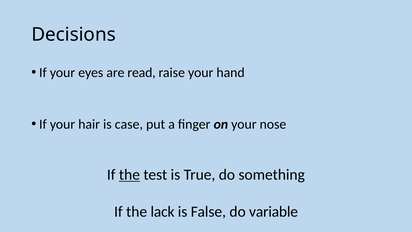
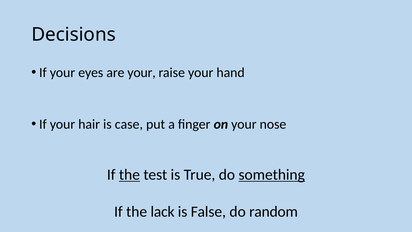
are read: read -> your (142, 72)
something underline: none -> present (272, 175)
variable: variable -> random (274, 212)
